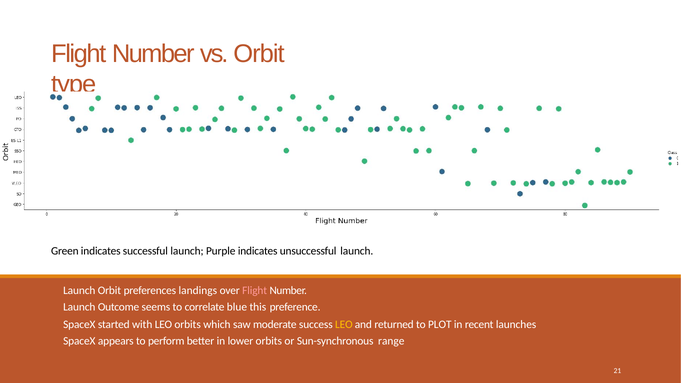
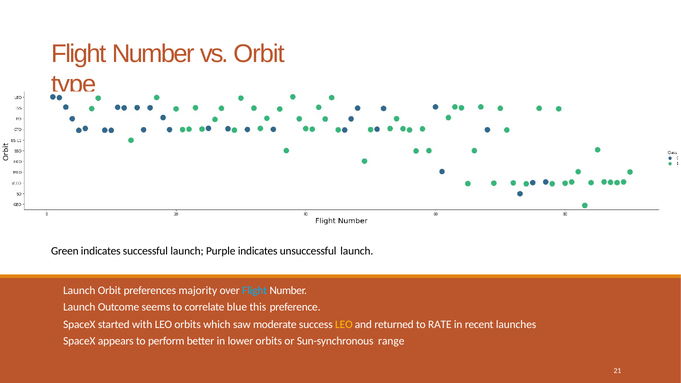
landings: landings -> majority (198, 291)
Flight colour: pink -> light blue (255, 291)
PLOT: PLOT -> RATE (440, 325)
